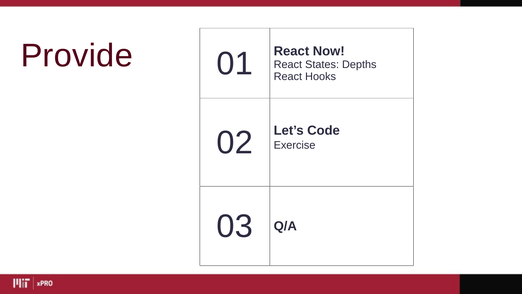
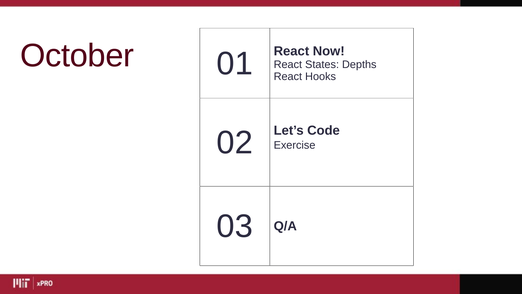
Provide: Provide -> October (77, 56)
